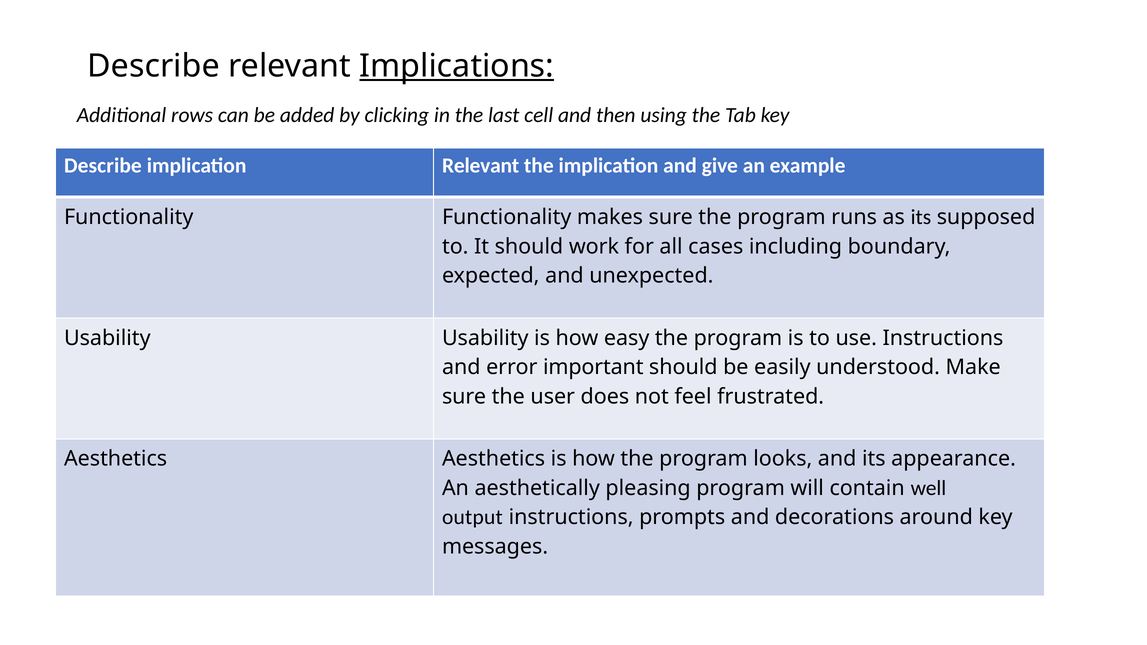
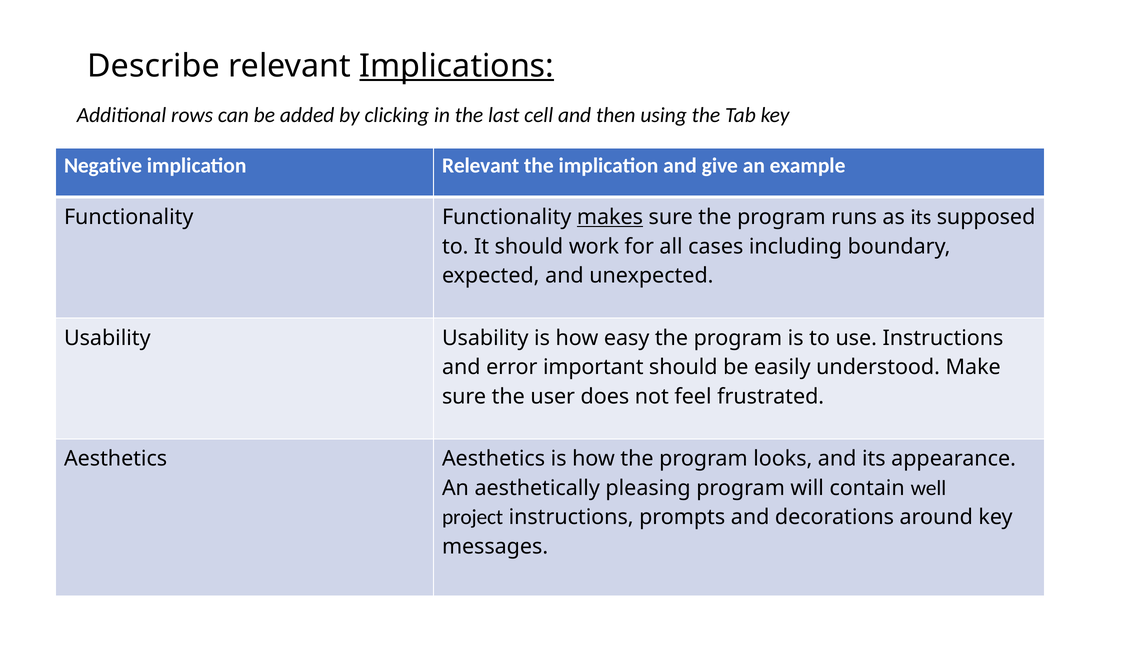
Describe: Describe -> Negative (103, 166)
makes underline: none -> present (610, 217)
output: output -> project (473, 518)
